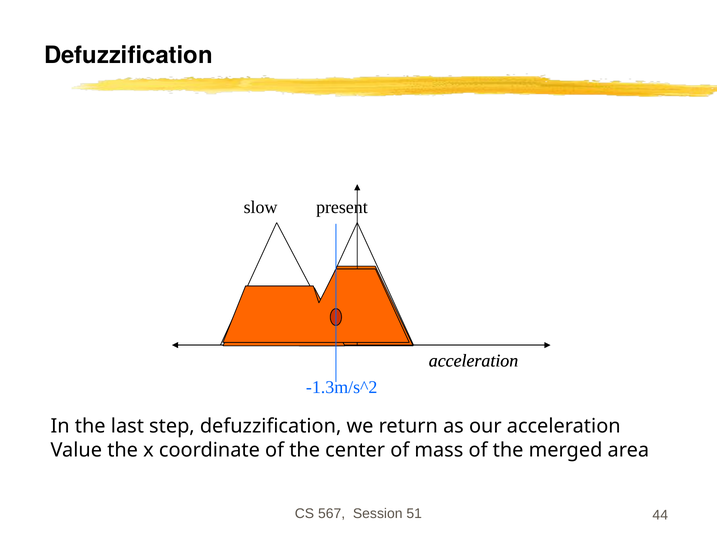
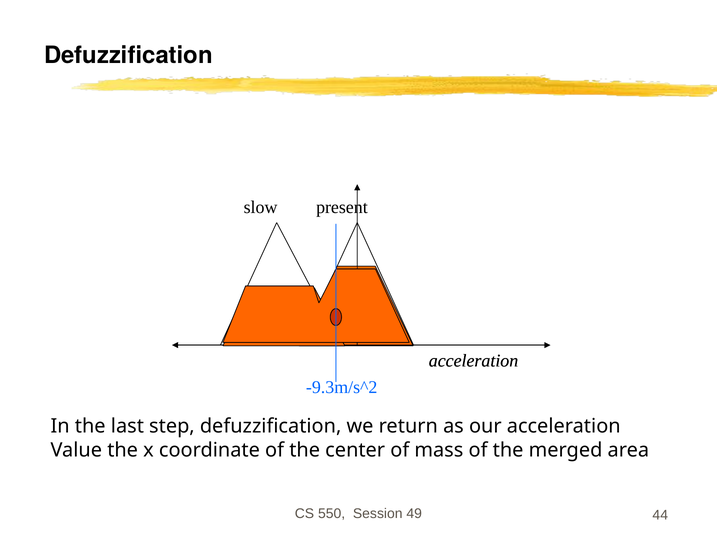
-1.3m/s^2: -1.3m/s^2 -> -9.3m/s^2 (342, 387)
567: 567 -> 550 (332, 513)
51: 51 -> 49 (414, 513)
